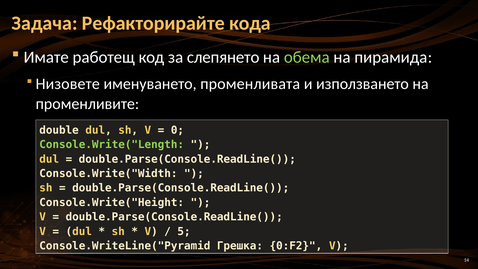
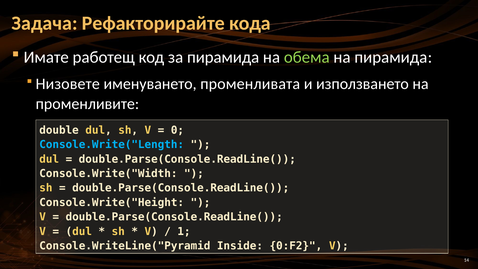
за слепянето: слепянето -> пирамида (223, 57)
Console.Write("Length colour: light green -> light blue (112, 145)
5: 5 -> 1 (184, 231)
Грешка: Грешка -> Inside (240, 246)
